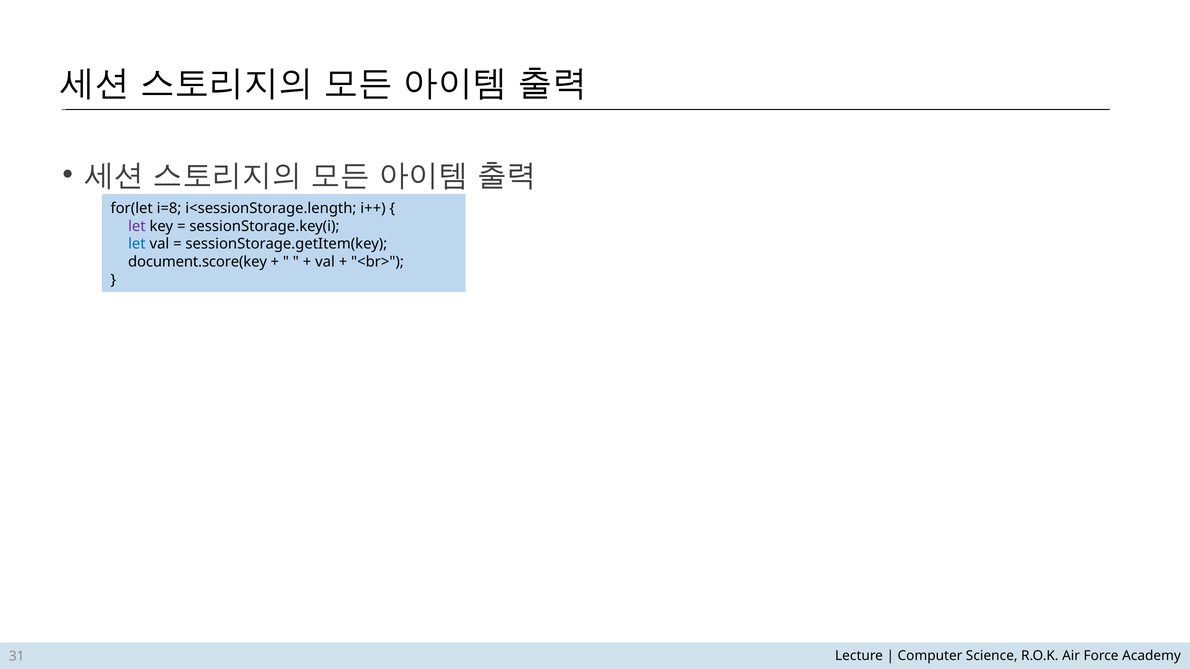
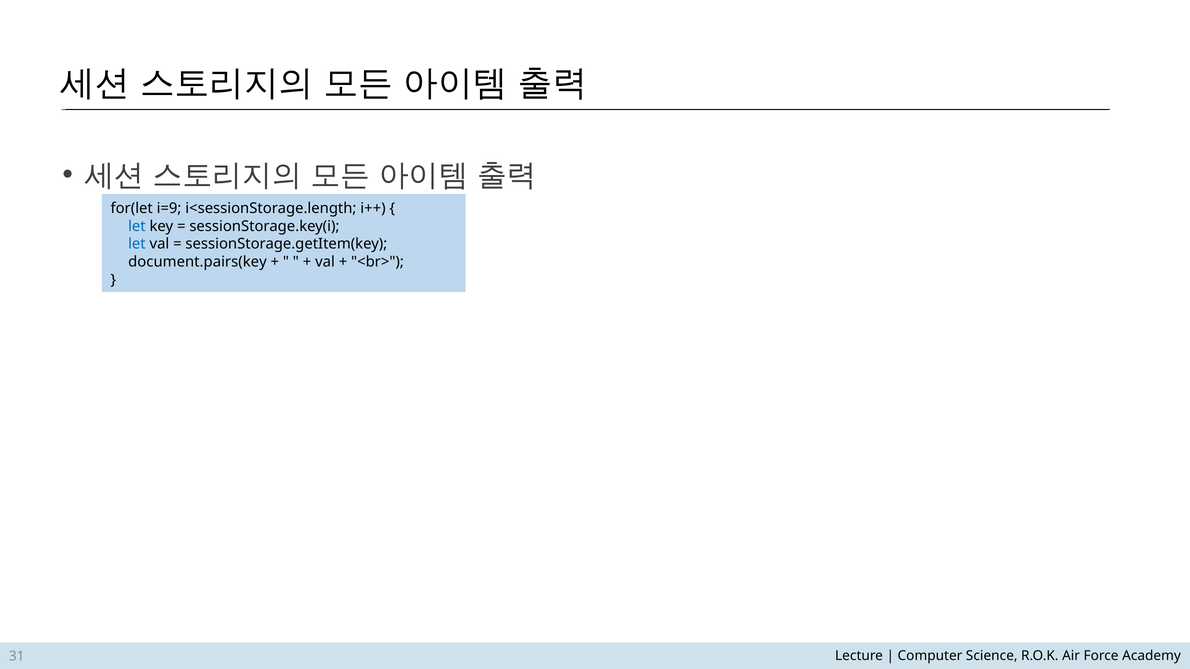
i=8: i=8 -> i=9 (169, 208)
let colour: purple -> blue (137, 226)
document.score(key: document.score(key -> document.pairs(key (197, 262)
